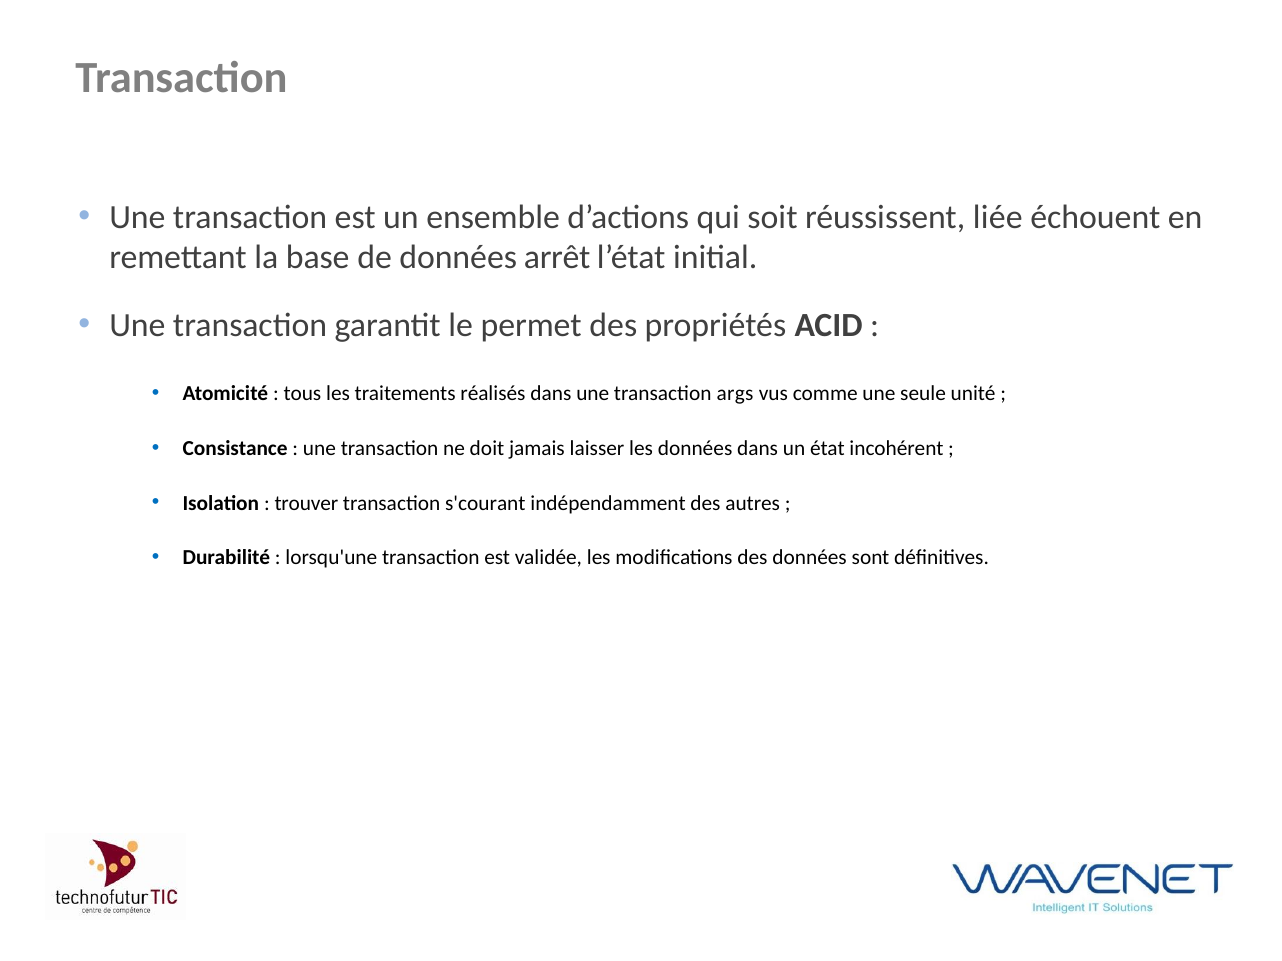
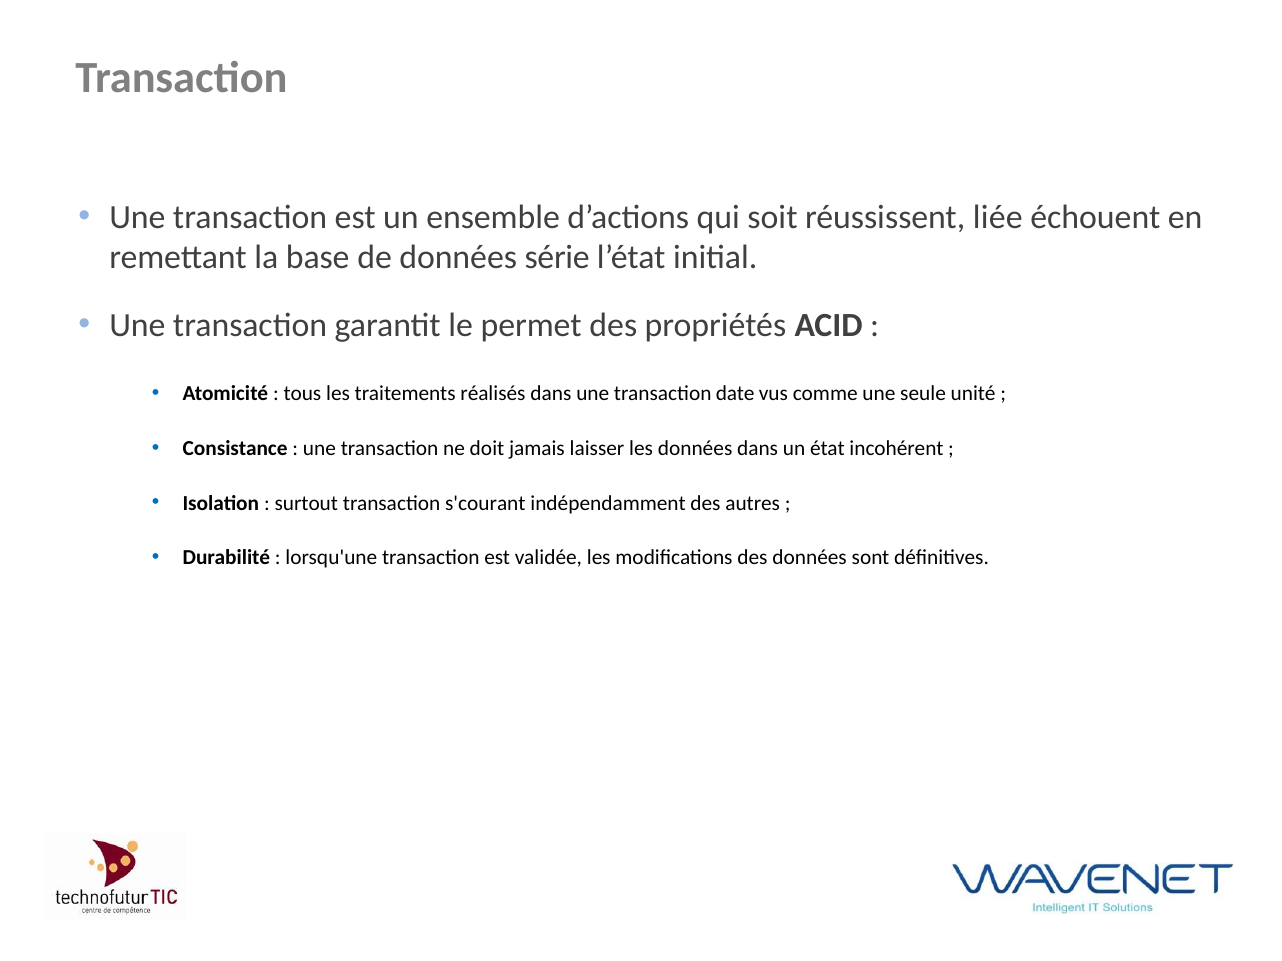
arrêt: arrêt -> série (557, 258)
args: args -> date (735, 394)
trouver: trouver -> surtout (306, 503)
